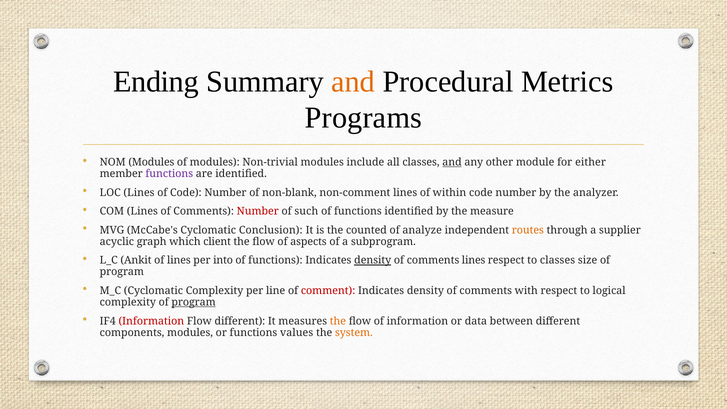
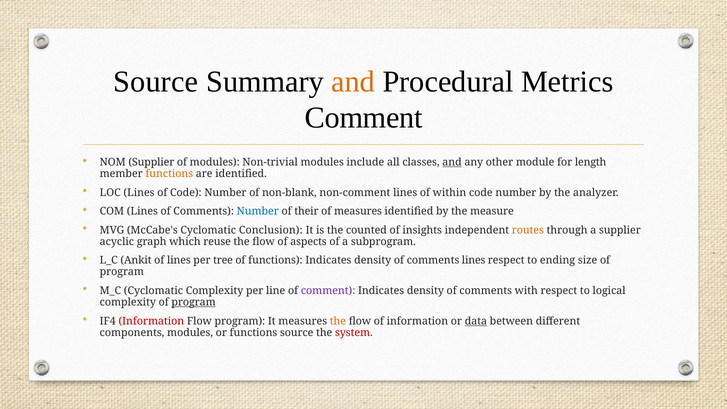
Ending: Ending -> Source (156, 82)
Programs: Programs -> Comment (364, 118)
NOM Modules: Modules -> Supplier (151, 162)
either: either -> length (591, 162)
functions colour: purple -> orange (169, 174)
Number colour: red -> blue (258, 211)
such: such -> their (306, 211)
functions: functions -> measures (358, 211)
analyze: analyze -> insights (422, 230)
client: client -> reuse (217, 242)
into: into -> tree (223, 260)
density underline: present -> none (373, 260)
to classes: classes -> ending (558, 260)
comment colour: red -> purple (328, 291)
Flow different: different -> program (240, 321)
data underline: none -> present (476, 321)
functions values: values -> source (297, 332)
system colour: orange -> red (354, 332)
